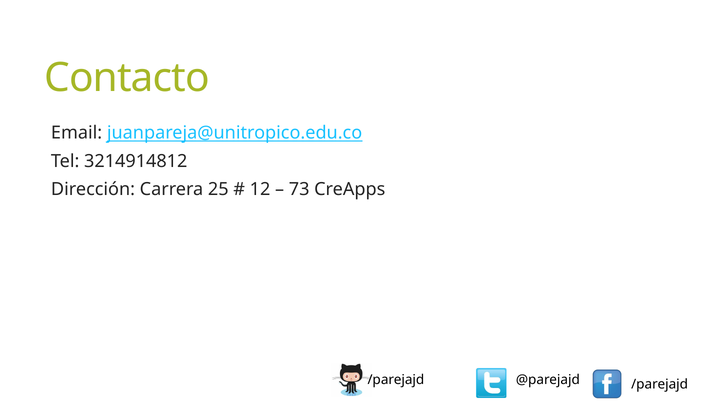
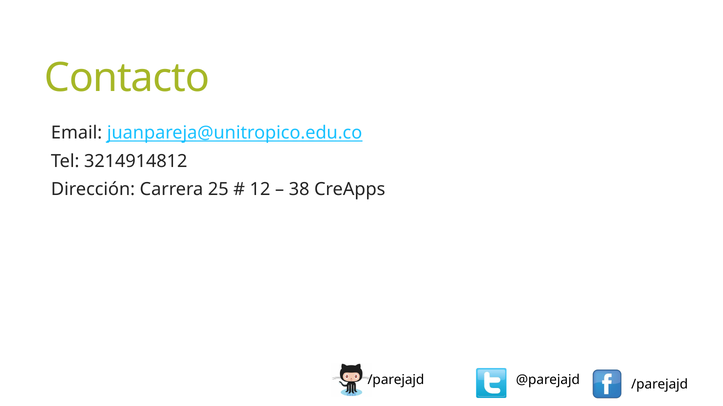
73: 73 -> 38 (299, 190)
